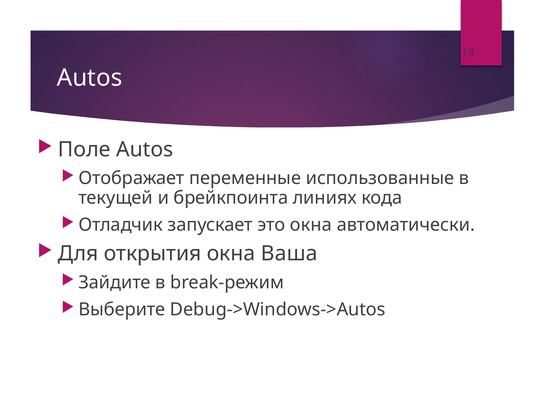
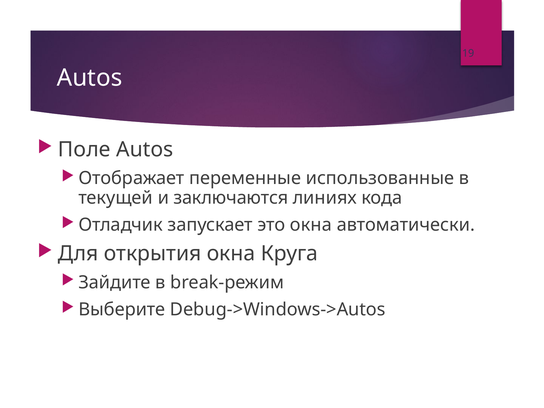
брейкпоинта: брейкпоинта -> заключаются (231, 198)
Ваша: Ваша -> Круга (289, 254)
